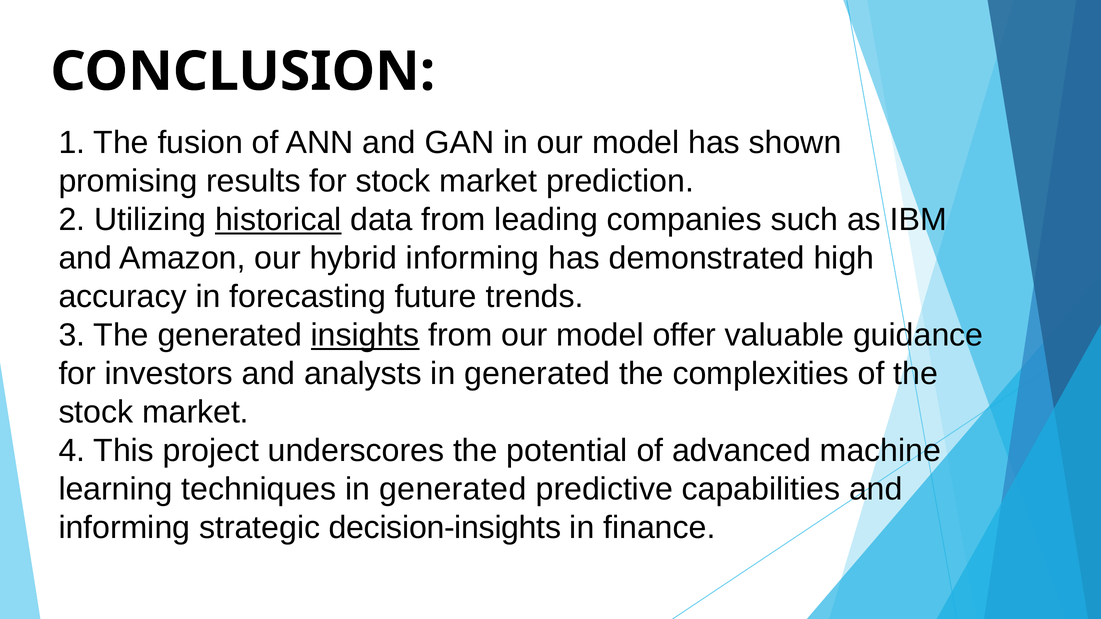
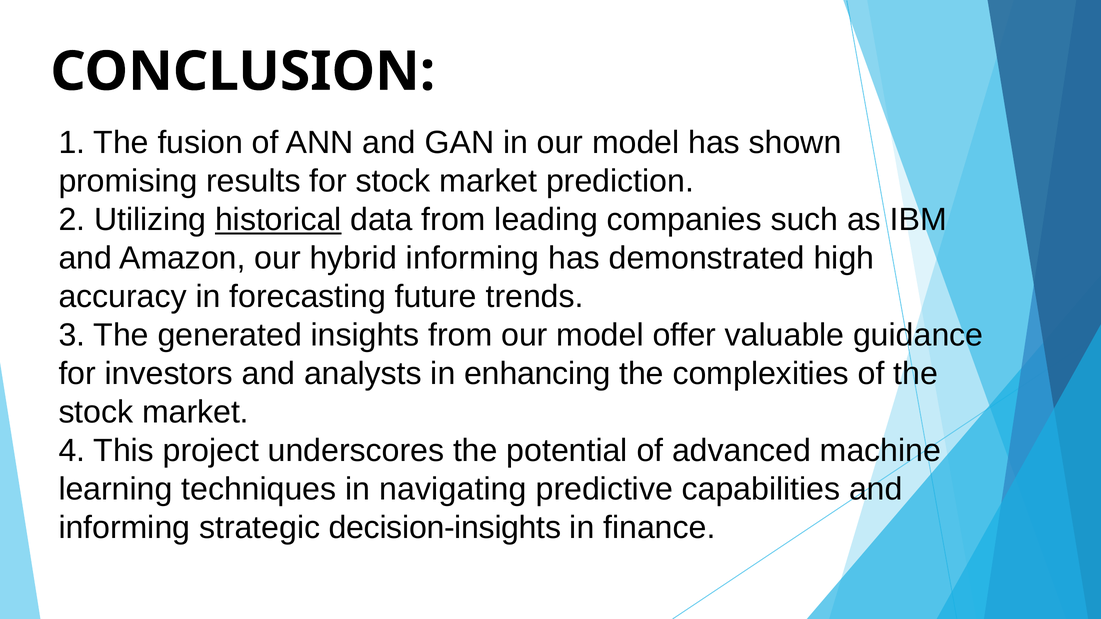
insights underline: present -> none (365, 335)
analysts in generated: generated -> enhancing (537, 374)
techniques in generated: generated -> navigating (453, 490)
